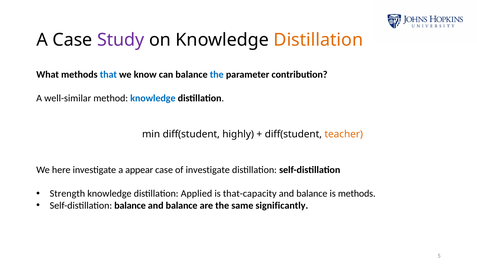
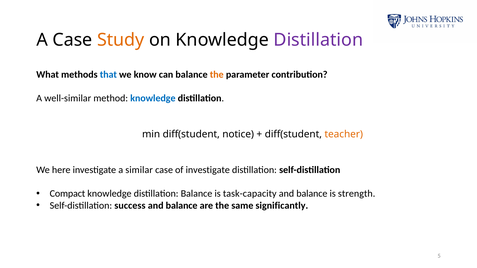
Study colour: purple -> orange (121, 40)
Distillation colour: orange -> purple (318, 40)
the colour: blue -> orange (217, 75)
highly: highly -> notice (238, 134)
appear: appear -> similar (139, 170)
Strength: Strength -> Compact (67, 194)
distillation Applied: Applied -> Balance (197, 194)
that-capacity: that-capacity -> task-capacity (250, 194)
is methods: methods -> strength (357, 194)
Self-distillation balance: balance -> success (130, 206)
